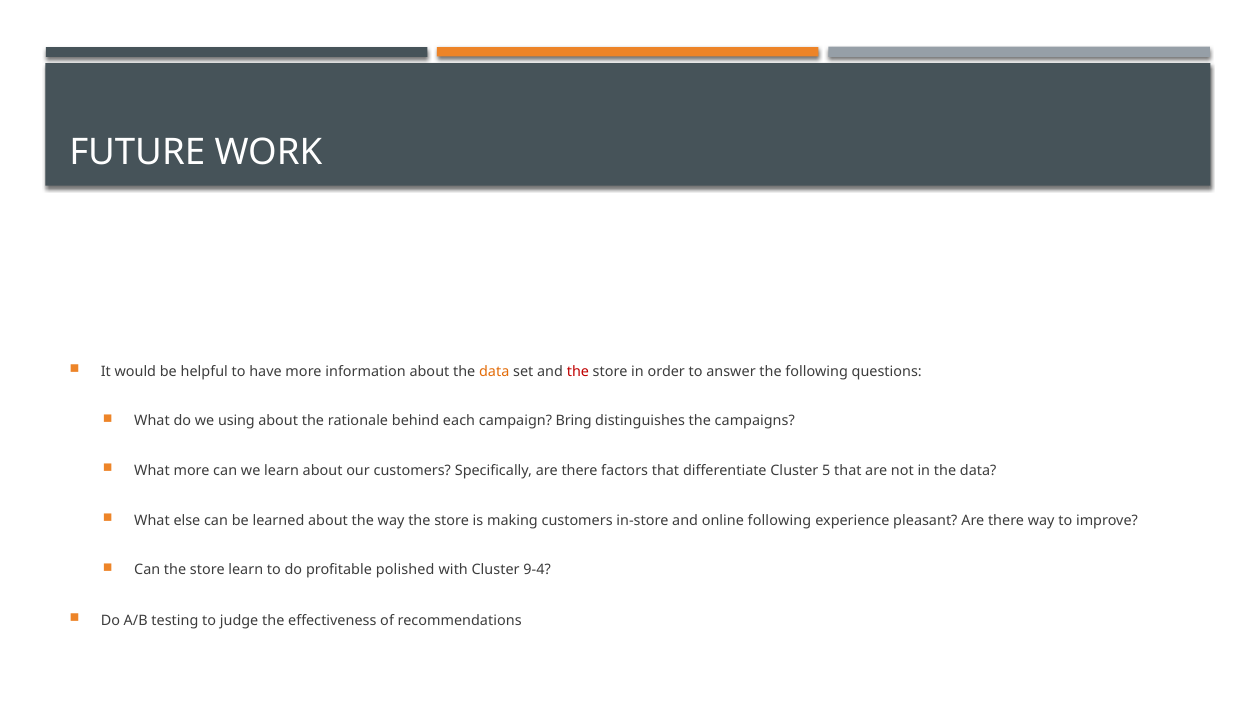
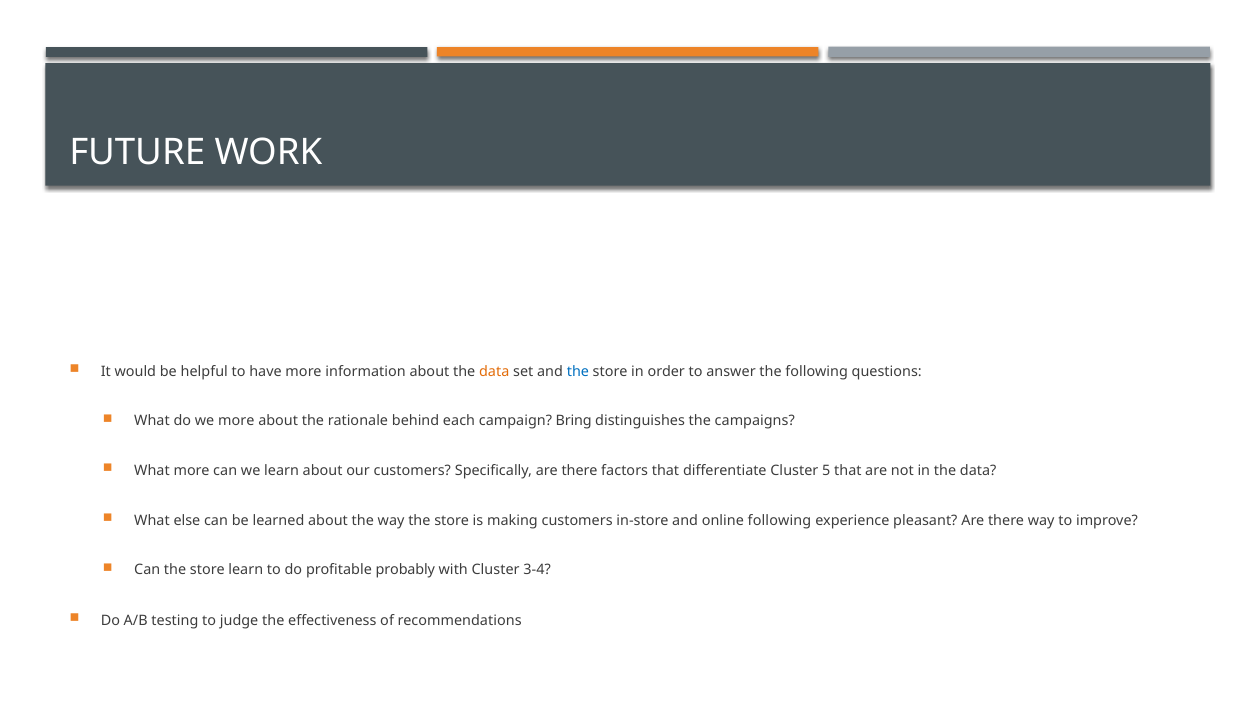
the colour: red -> blue (578, 372)
we using: using -> more (236, 421)
polished: polished -> probably (405, 571)
9-4: 9-4 -> 3-4 (537, 571)
